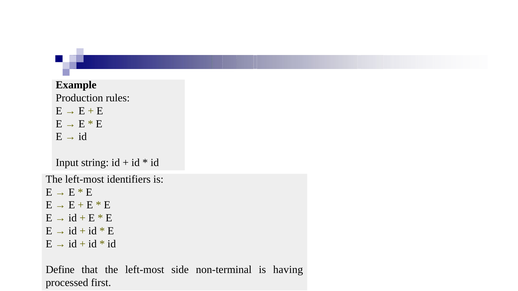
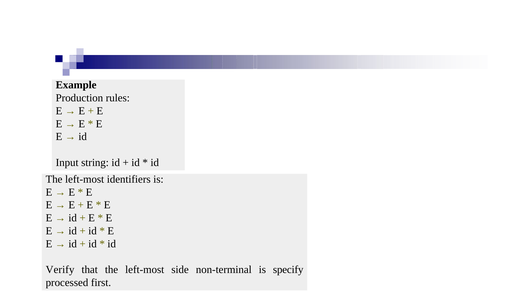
Define: Define -> Verify (60, 270)
having: having -> specify (288, 270)
